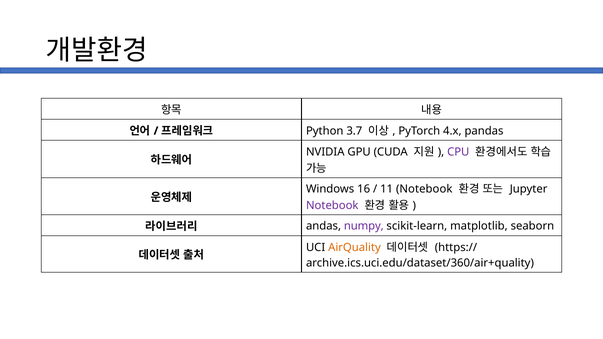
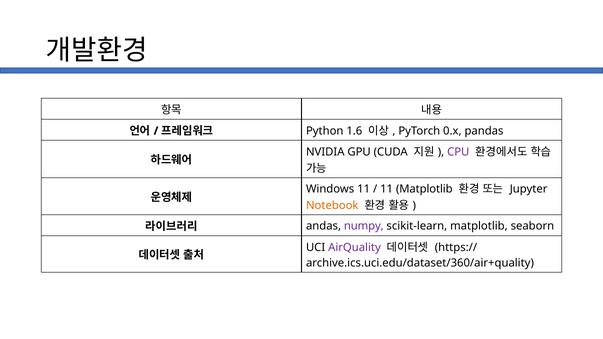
3.7: 3.7 -> 1.6 (354, 131)
4.x: 4.x -> 0.x (452, 131)
Windows 16: 16 -> 11 (364, 189)
11 Notebook: Notebook -> Matplotlib (424, 189)
Notebook colour: purple -> orange (332, 206)
AirQuality colour: orange -> purple (354, 248)
